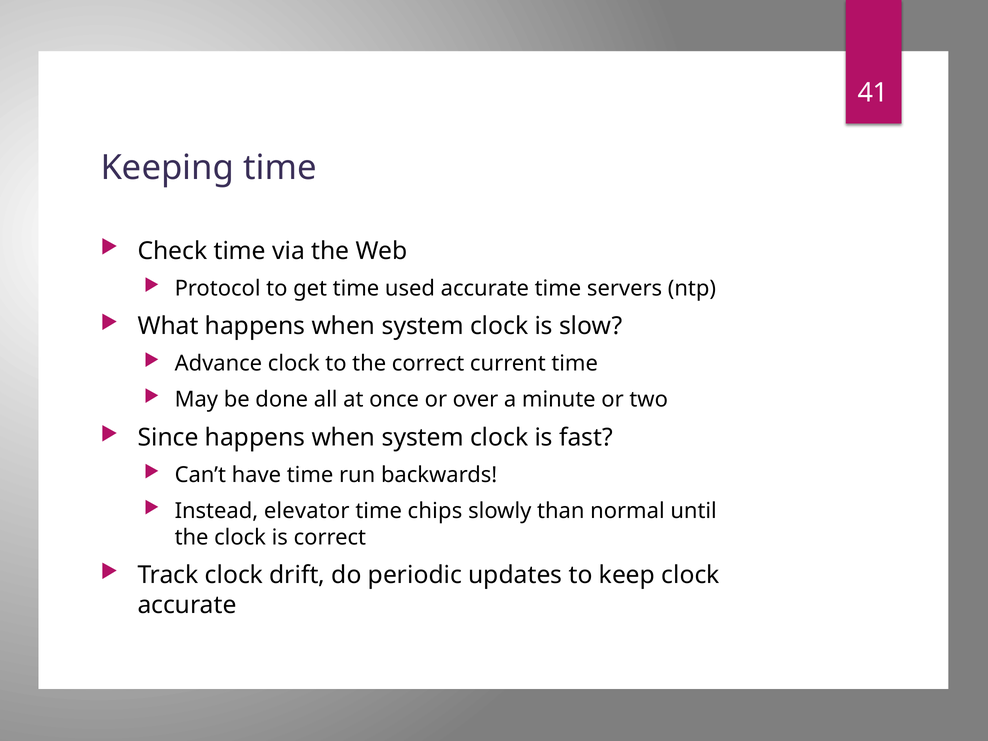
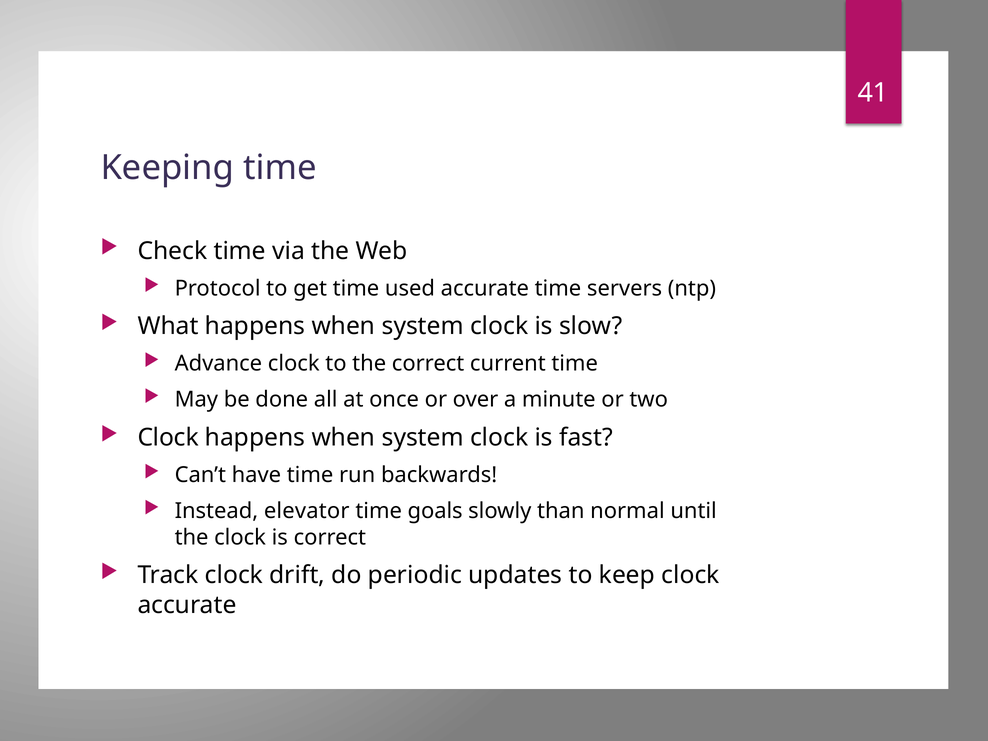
Since: Since -> Clock (168, 438)
chips: chips -> goals (435, 511)
